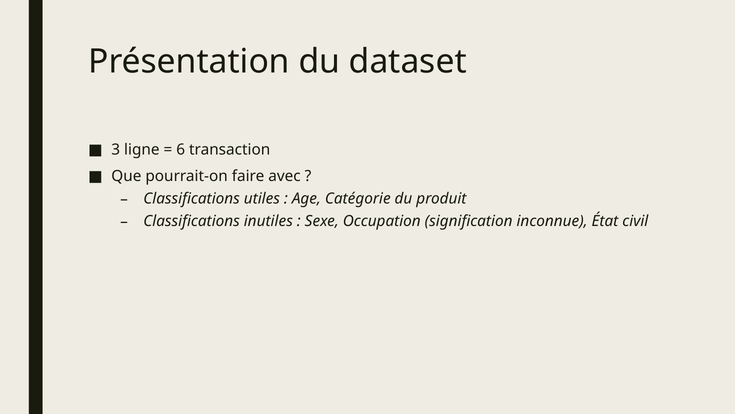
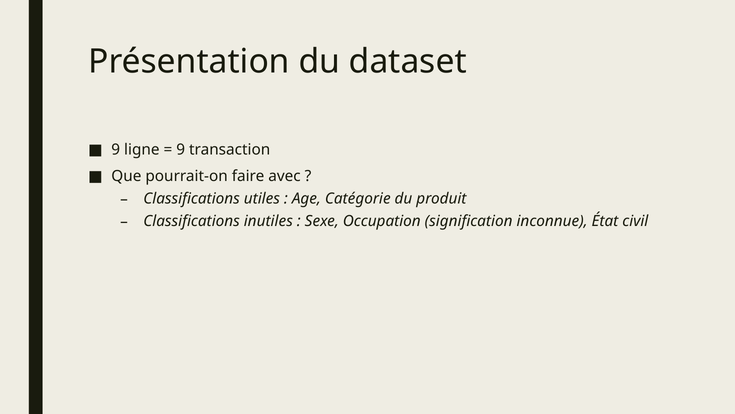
3: 3 -> 9 (116, 149)
6: 6 -> 9 (181, 149)
